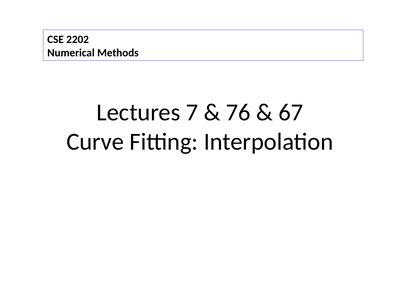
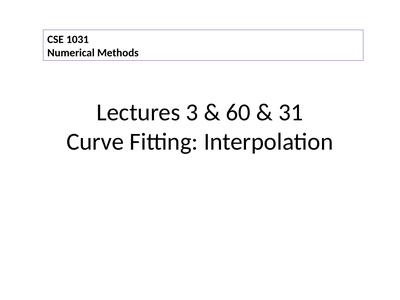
2202: 2202 -> 1031 (78, 39)
7: 7 -> 3 (192, 112)
76: 76 -> 60 (238, 112)
67: 67 -> 31 (291, 112)
